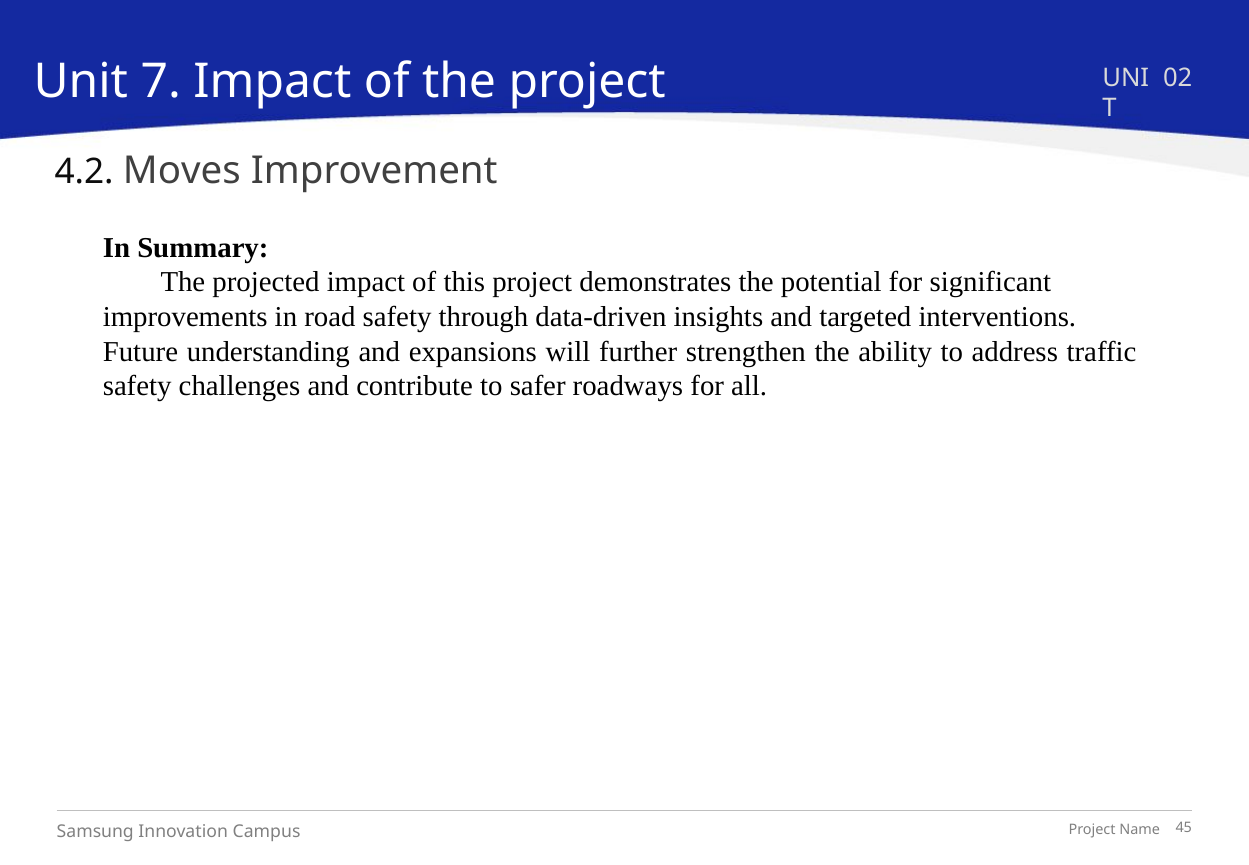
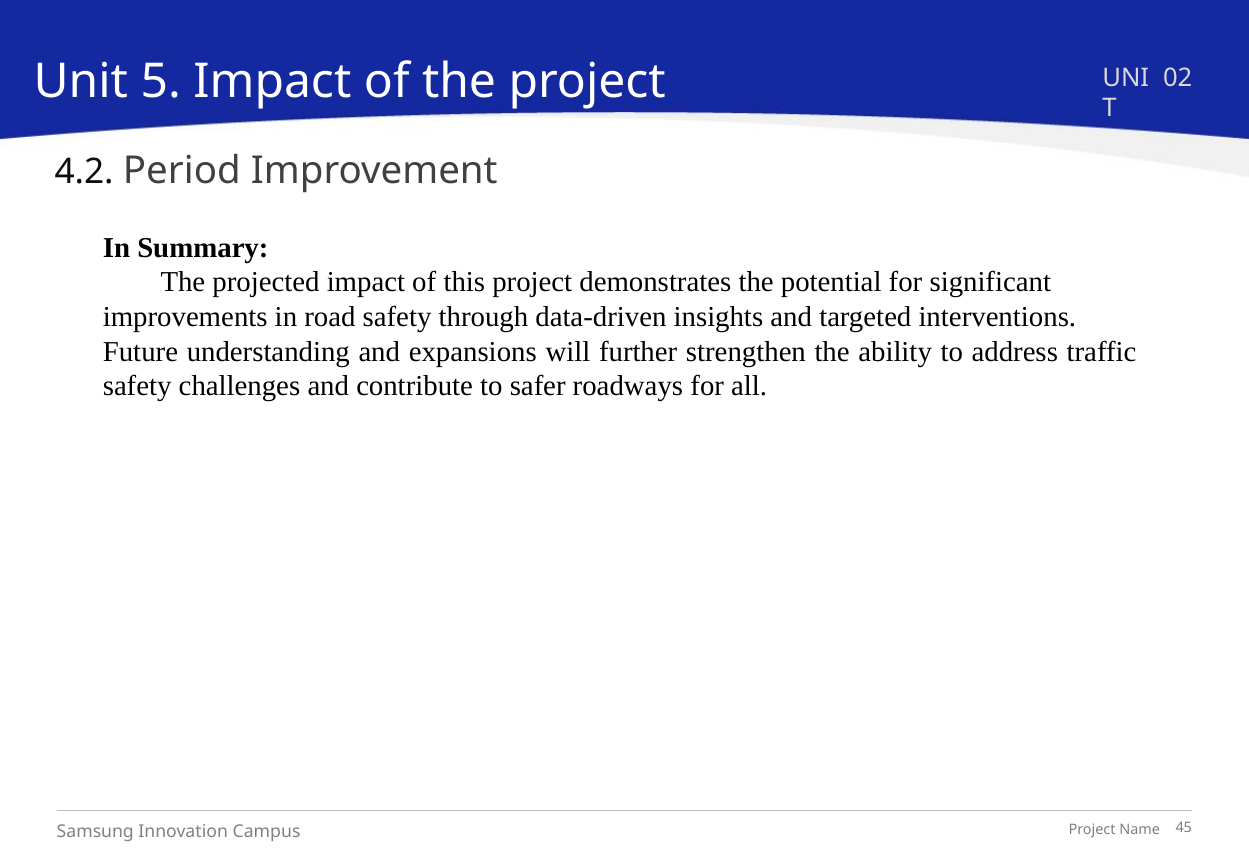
7: 7 -> 5 (161, 82)
Moves: Moves -> Period (182, 171)
